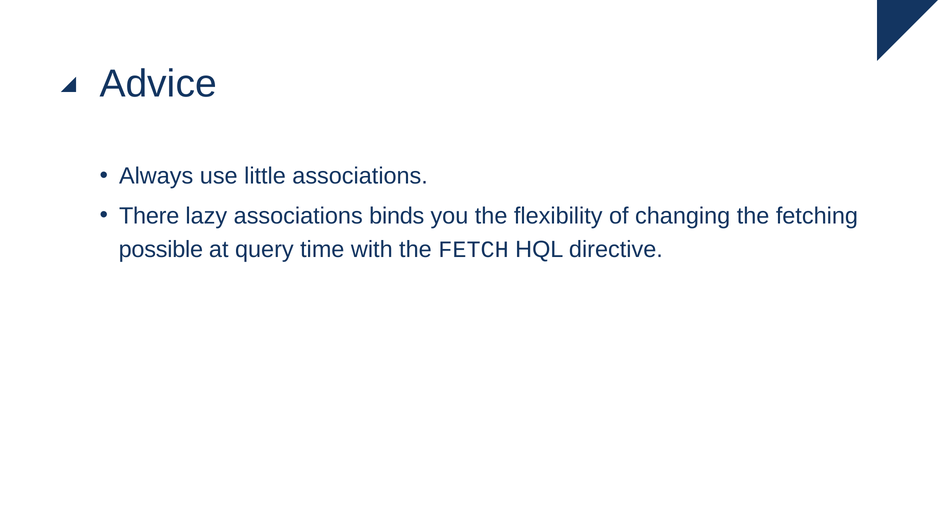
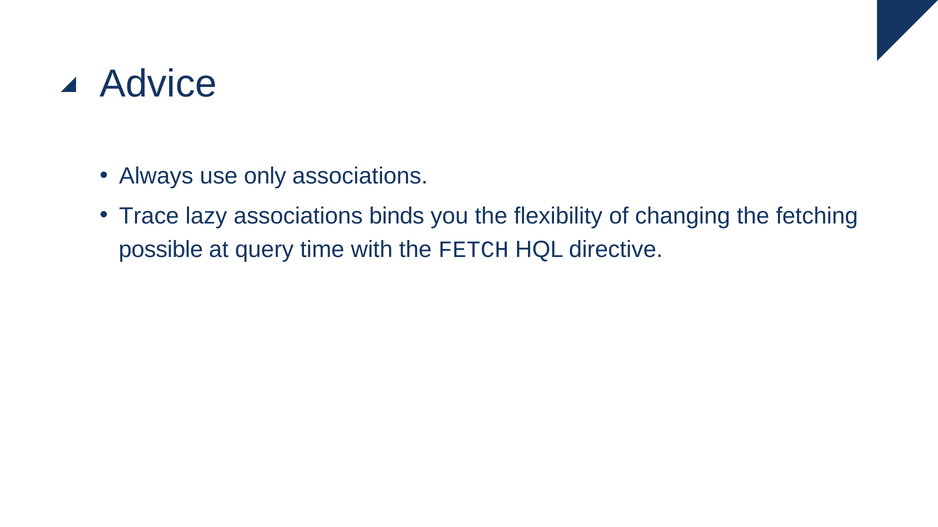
little: little -> only (265, 176)
There: There -> Trace (149, 216)
